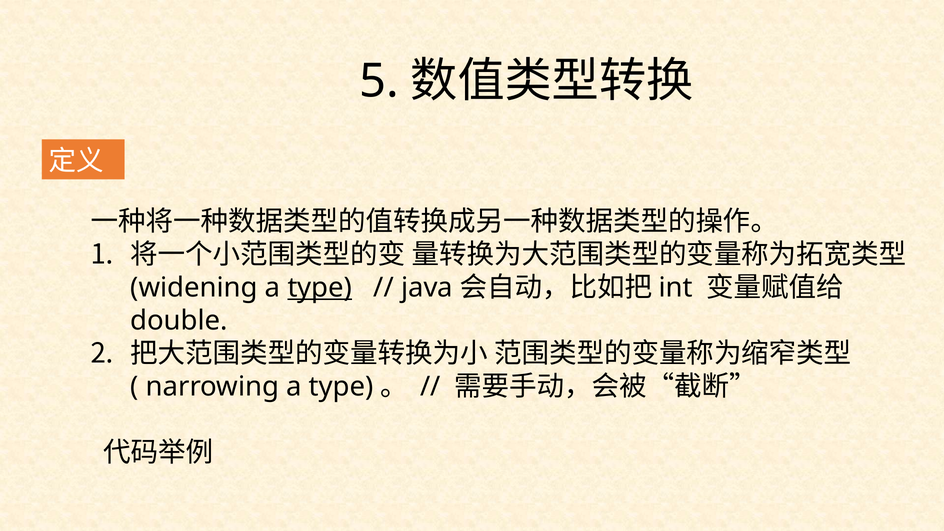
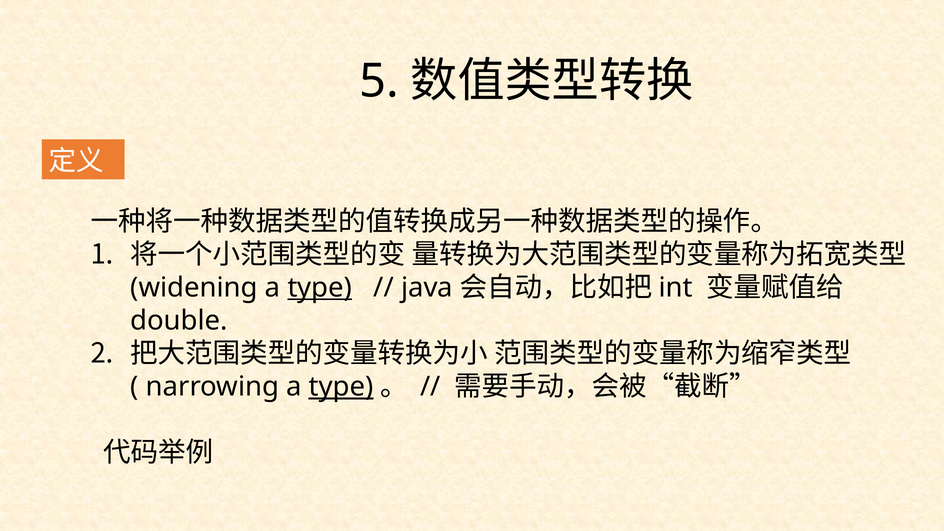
type underline: none -> present (341, 387)
